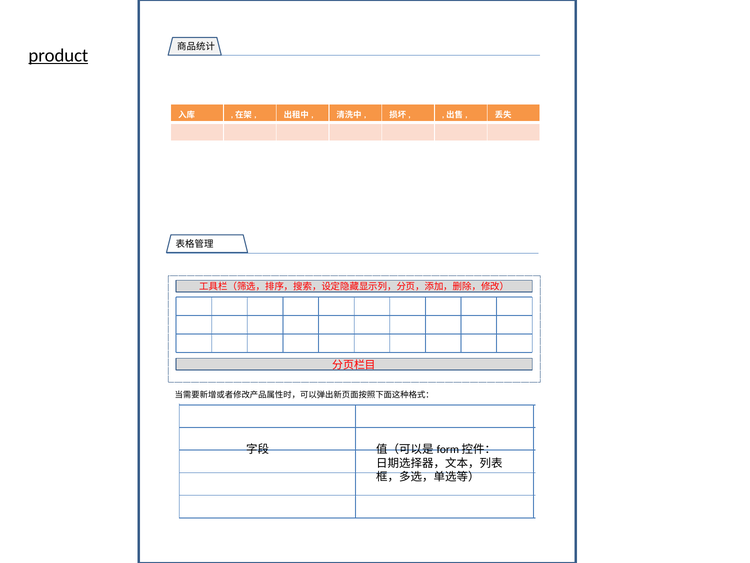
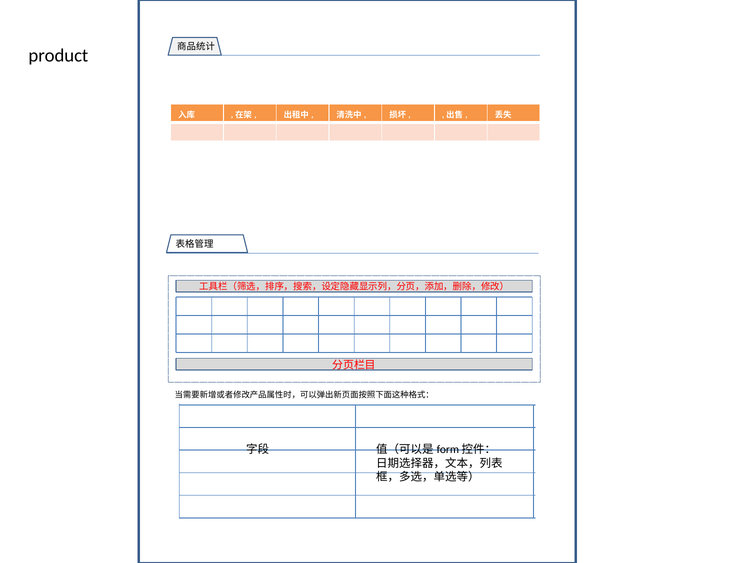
product underline: present -> none (58, 55)
